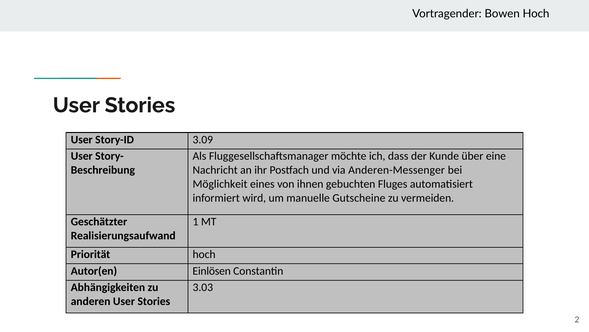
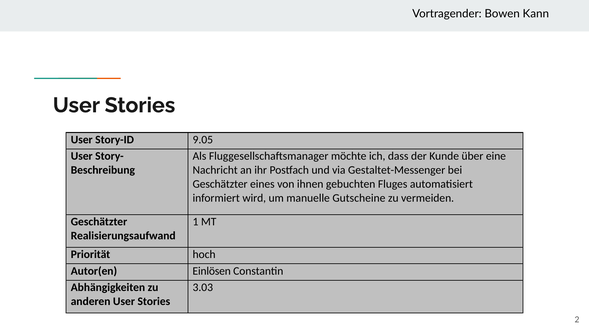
Bowen Hoch: Hoch -> Kann (536, 14)
3.09: 3.09 -> 9.05 (203, 139)
Anderen-Messenger: Anderen-Messenger -> Gestaltet-Messenger (397, 170)
Möglichkeit: Möglichkeit -> Geschätzter (220, 184)
